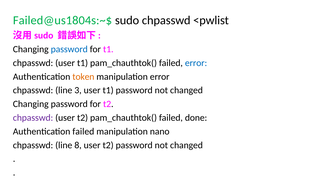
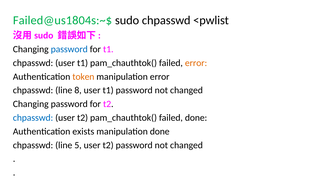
error colour: blue -> orange (196, 63)
3: 3 -> 8 (78, 90)
chpasswd colour: purple -> blue (33, 118)
Authentication failed: failed -> exists (83, 131)
manipulation nano: nano -> done (160, 131)
8: 8 -> 5 (78, 145)
